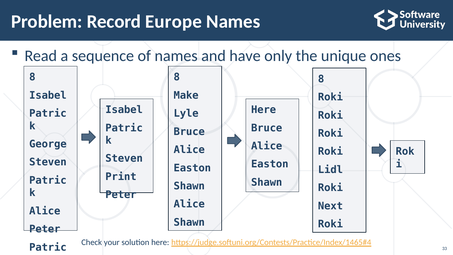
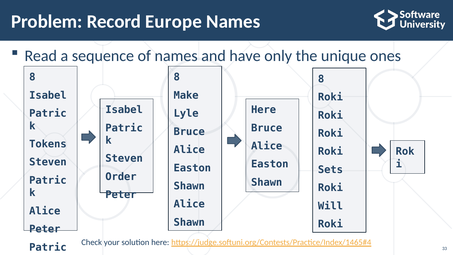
George: George -> Tokens (48, 144)
Lidl: Lidl -> Sets (330, 170)
Print: Print -> Order (121, 177)
Next: Next -> Will (330, 206)
